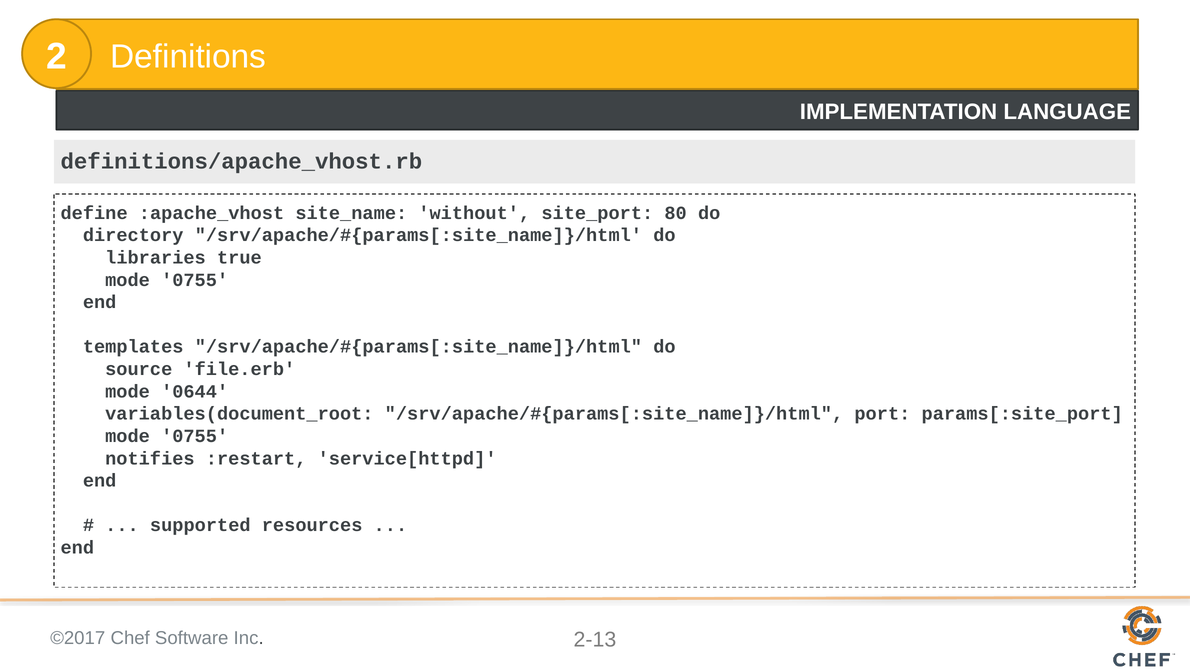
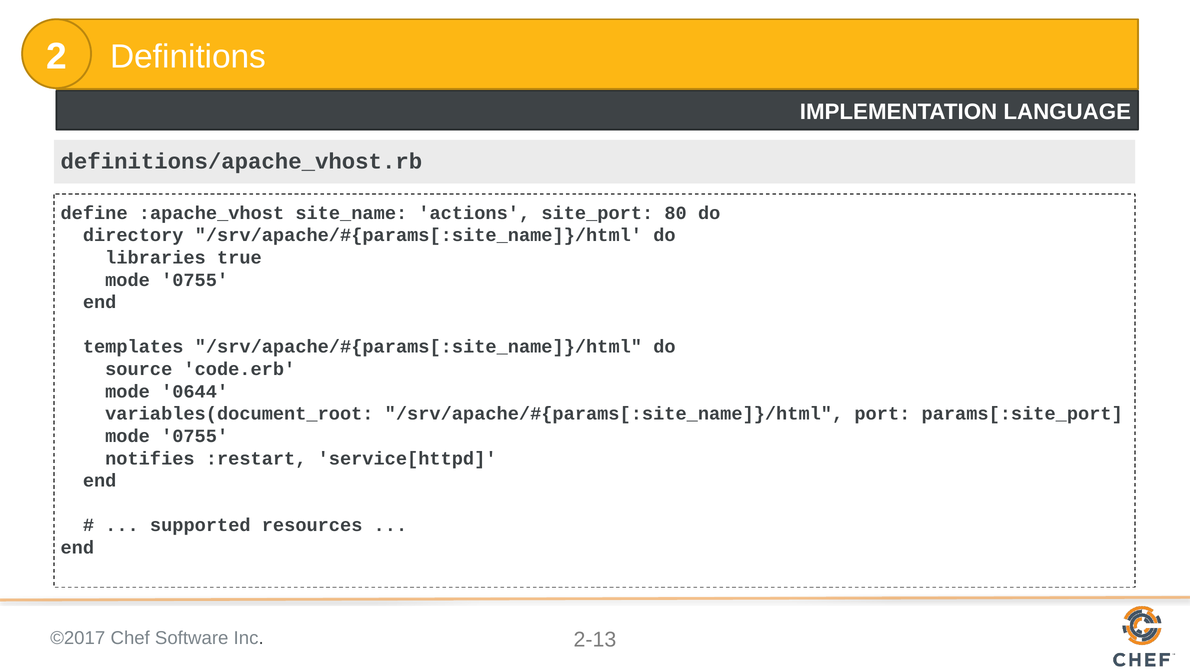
without: without -> actions (474, 213)
file.erb: file.erb -> code.erb (239, 369)
